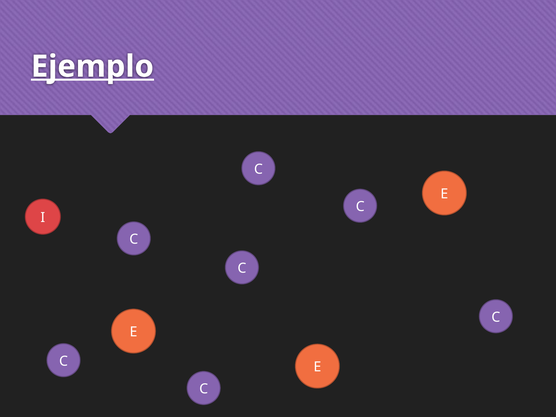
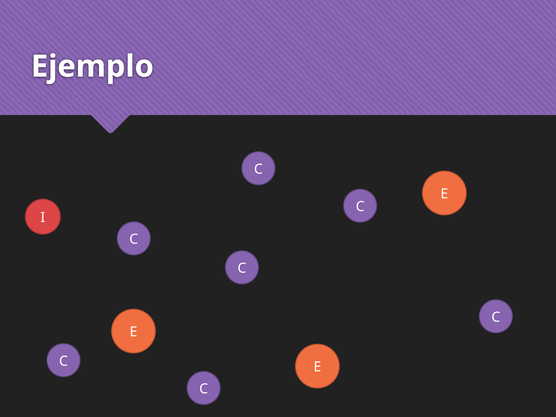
Ejemplo underline: present -> none (92, 66)
